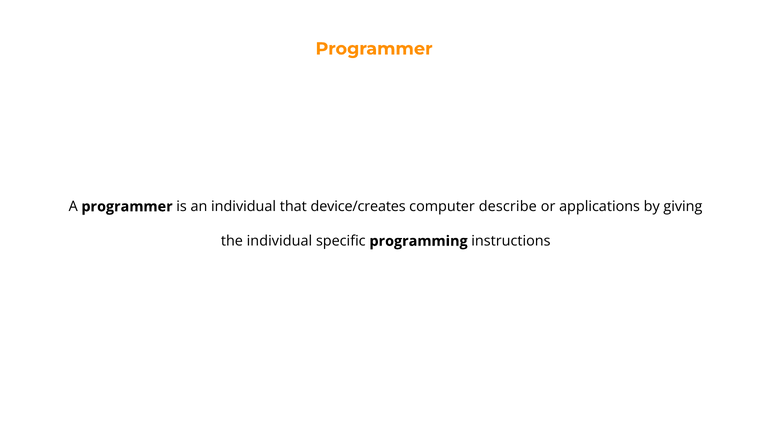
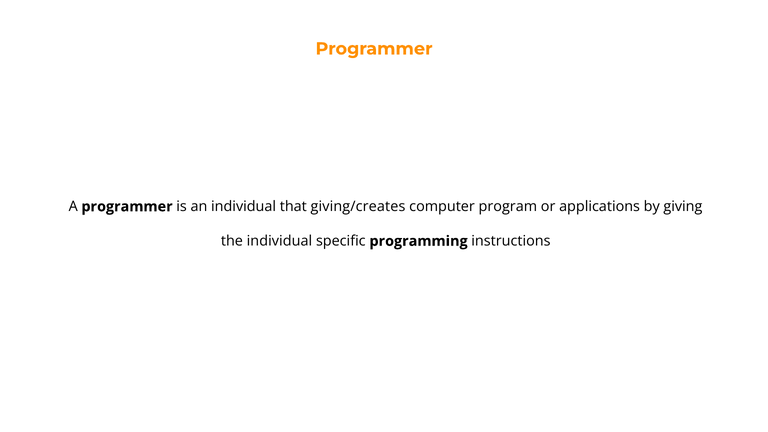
device/creates: device/creates -> giving/creates (358, 207)
describe: describe -> program (508, 207)
